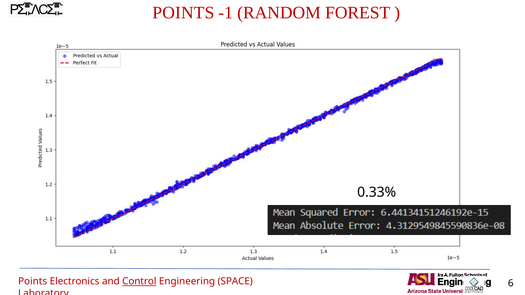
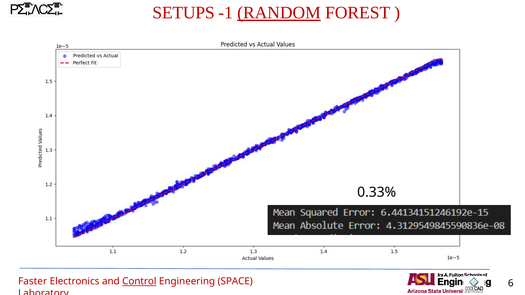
POINTS: POINTS -> SETUPS (184, 13)
RANDOM underline: none -> present (279, 13)
Points: Points -> Faster (33, 282)
